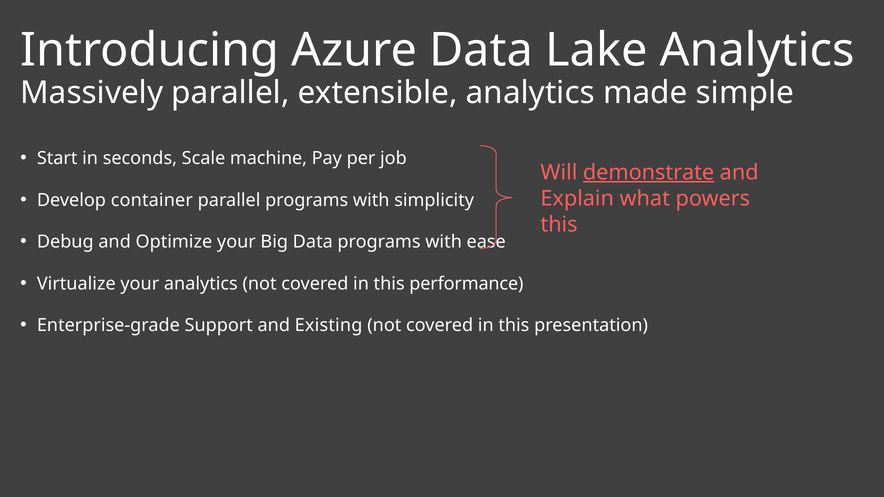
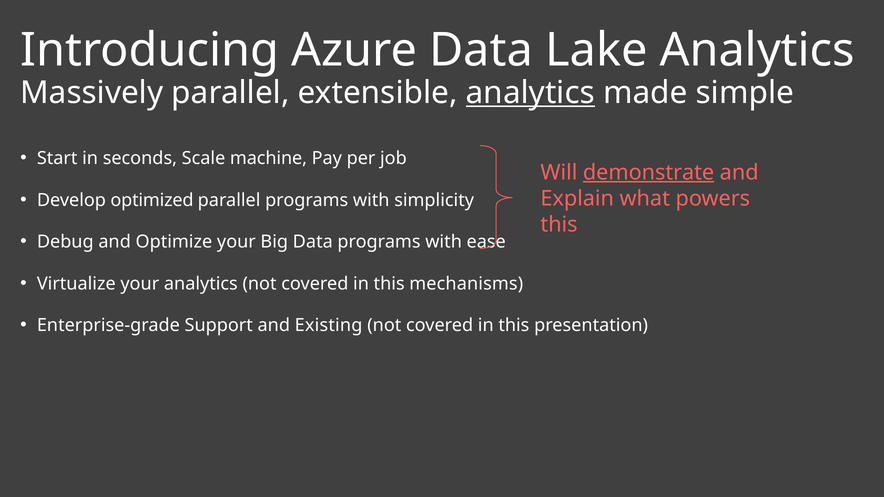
analytics underline: none -> present (530, 93)
container: container -> optimized (152, 200)
performance: performance -> mechanisms (466, 284)
